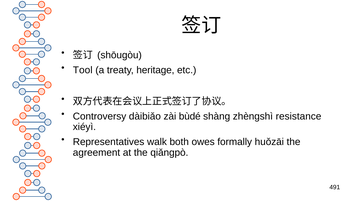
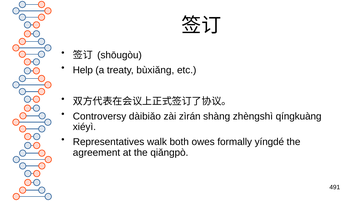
Tool: Tool -> Help (83, 70)
heritage: heritage -> bùxiǎng (155, 70)
bùdé: bùdé -> zìrán (190, 116)
resistance: resistance -> qíngkuàng (299, 116)
huǒzāi: huǒzāi -> yíngdé (269, 142)
